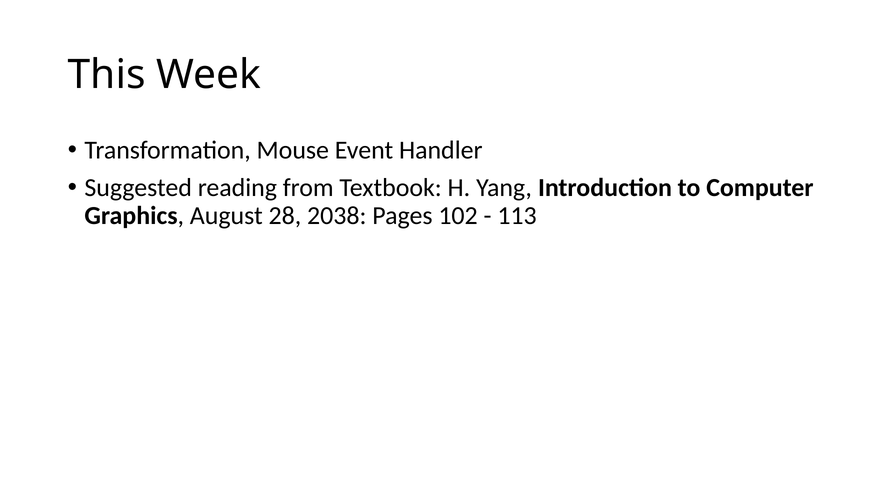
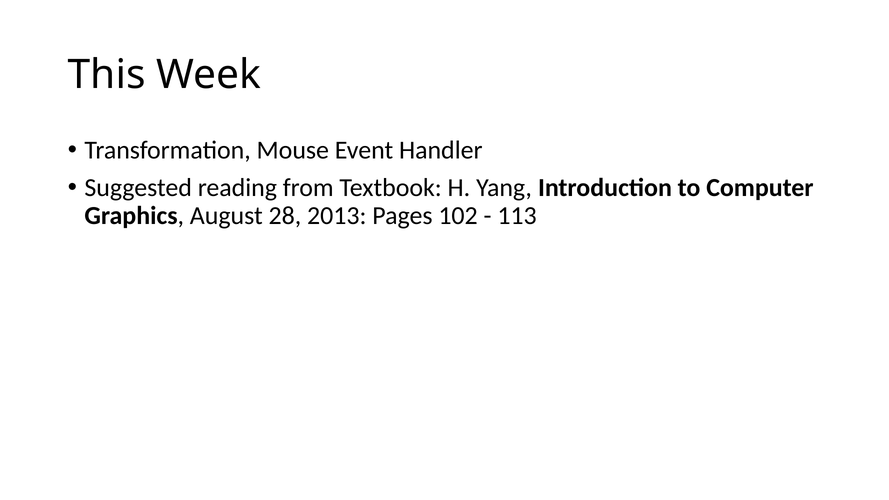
2038: 2038 -> 2013 (337, 216)
